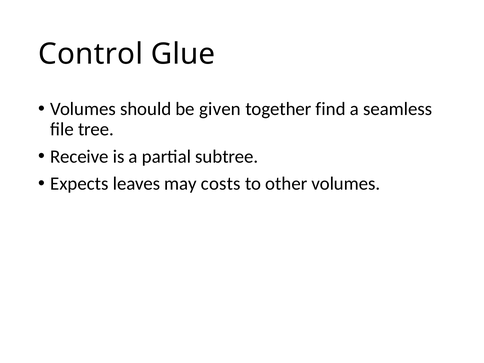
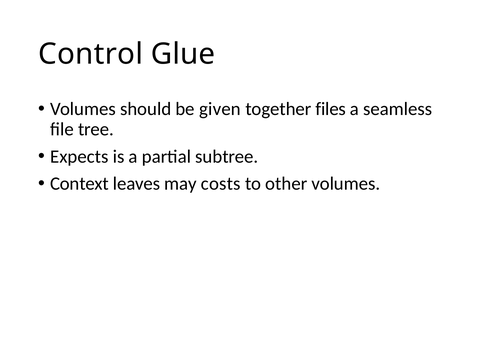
find: find -> files (331, 109)
Receive: Receive -> Expects (79, 156)
Expects: Expects -> Context (79, 184)
